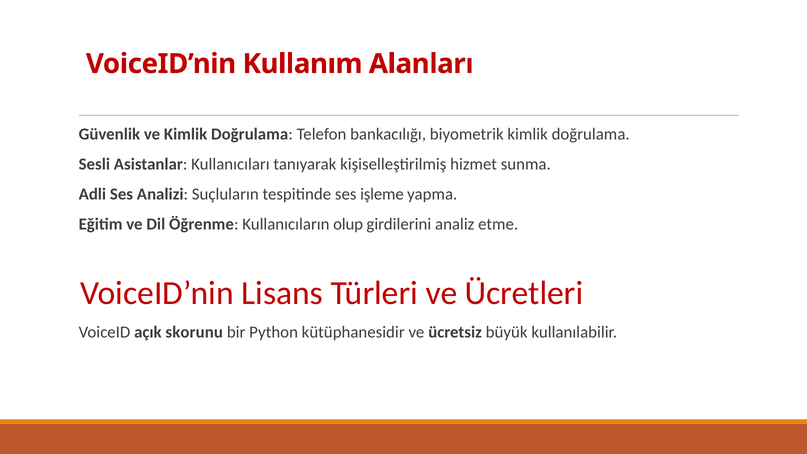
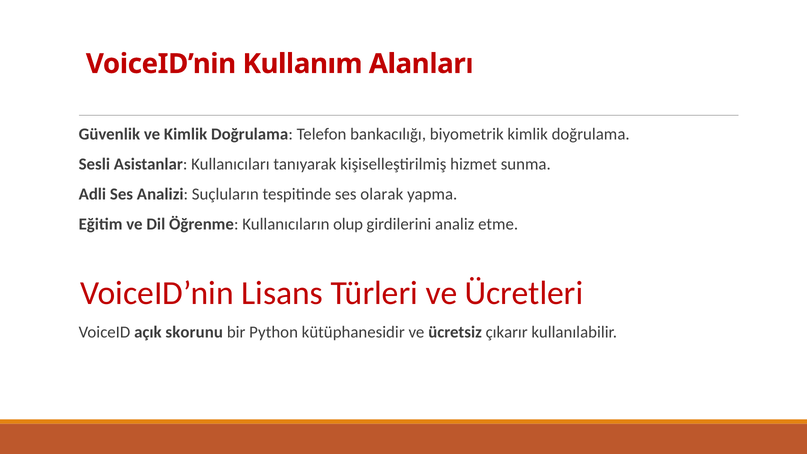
işleme: işleme -> olarak (382, 194)
büyük: büyük -> çıkarır (507, 332)
